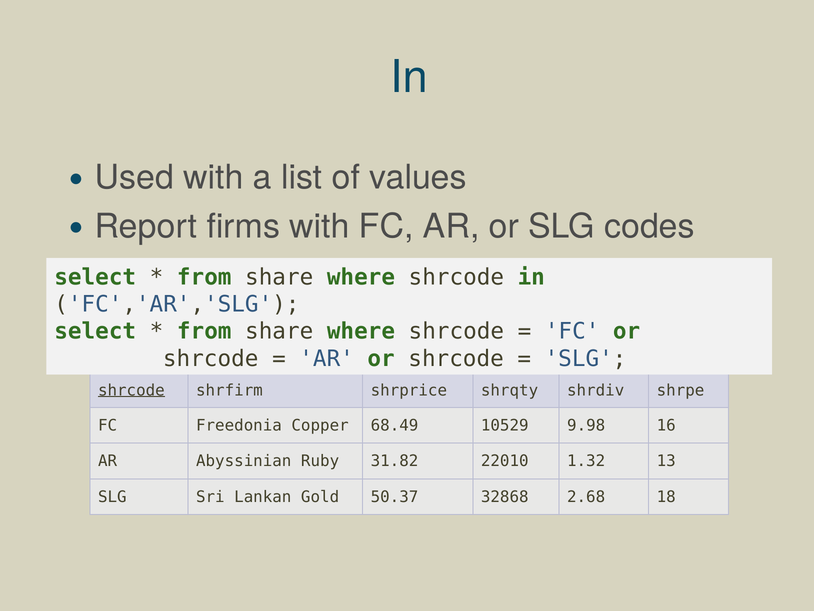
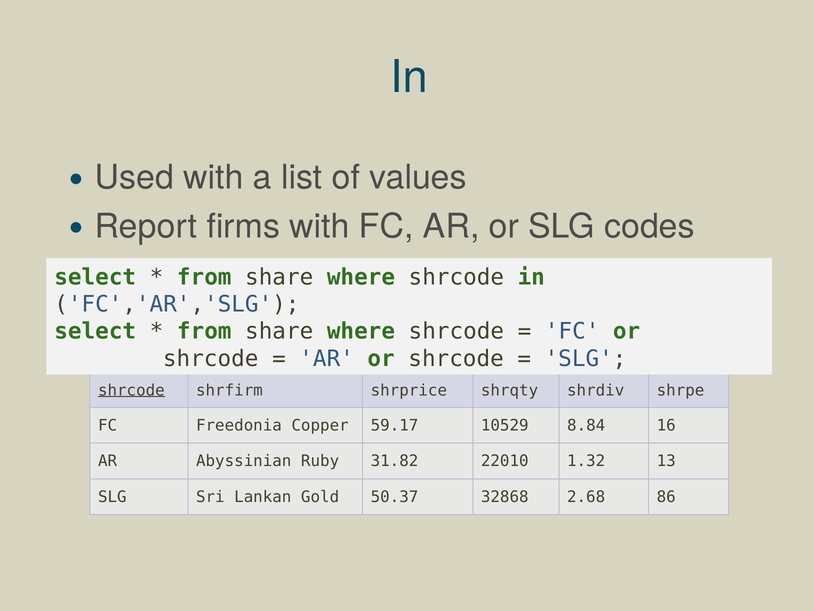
68.49: 68.49 -> 59.17 (395, 425)
9.98: 9.98 -> 8.84 (586, 425)
18: 18 -> 86 (666, 497)
